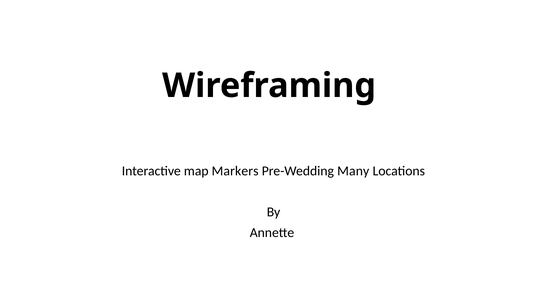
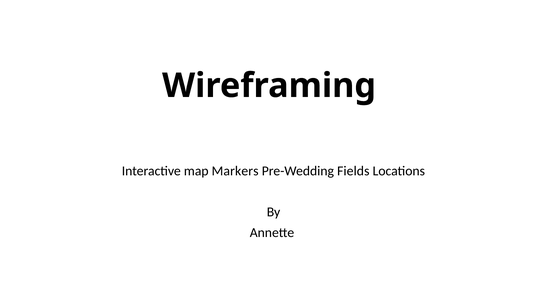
Many: Many -> Fields (353, 171)
